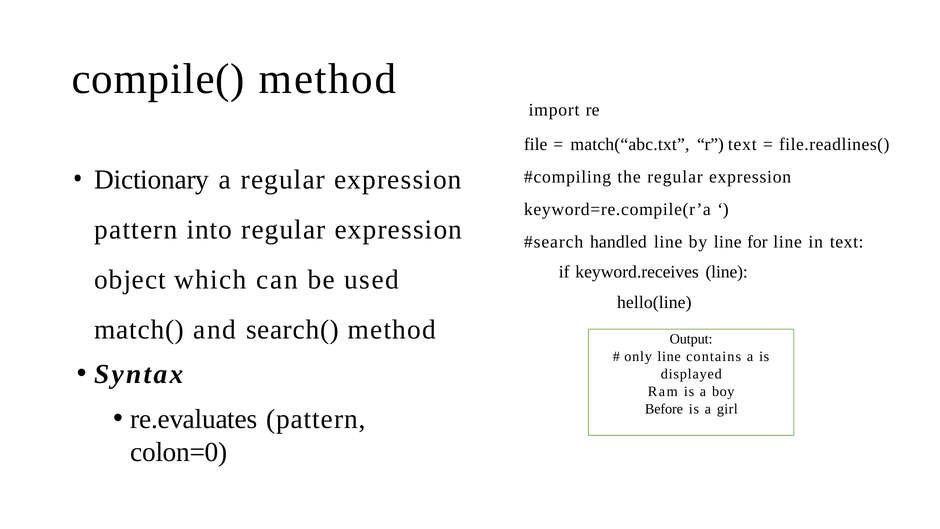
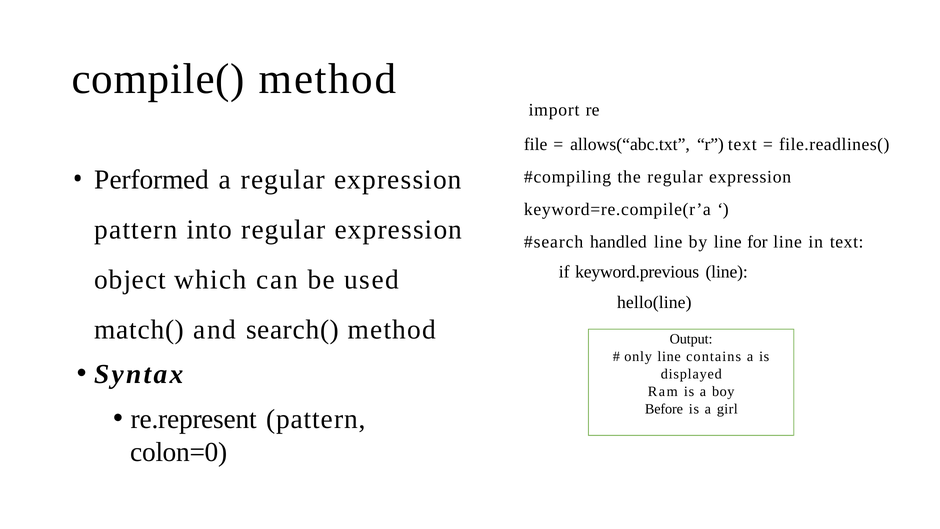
match(“abc.txt: match(“abc.txt -> allows(“abc.txt (630, 144)
Dictionary: Dictionary -> Performed (152, 180)
keyword.receives: keyword.receives -> keyword.previous (637, 272)
re.evaluates: re.evaluates -> re.represent (194, 419)
